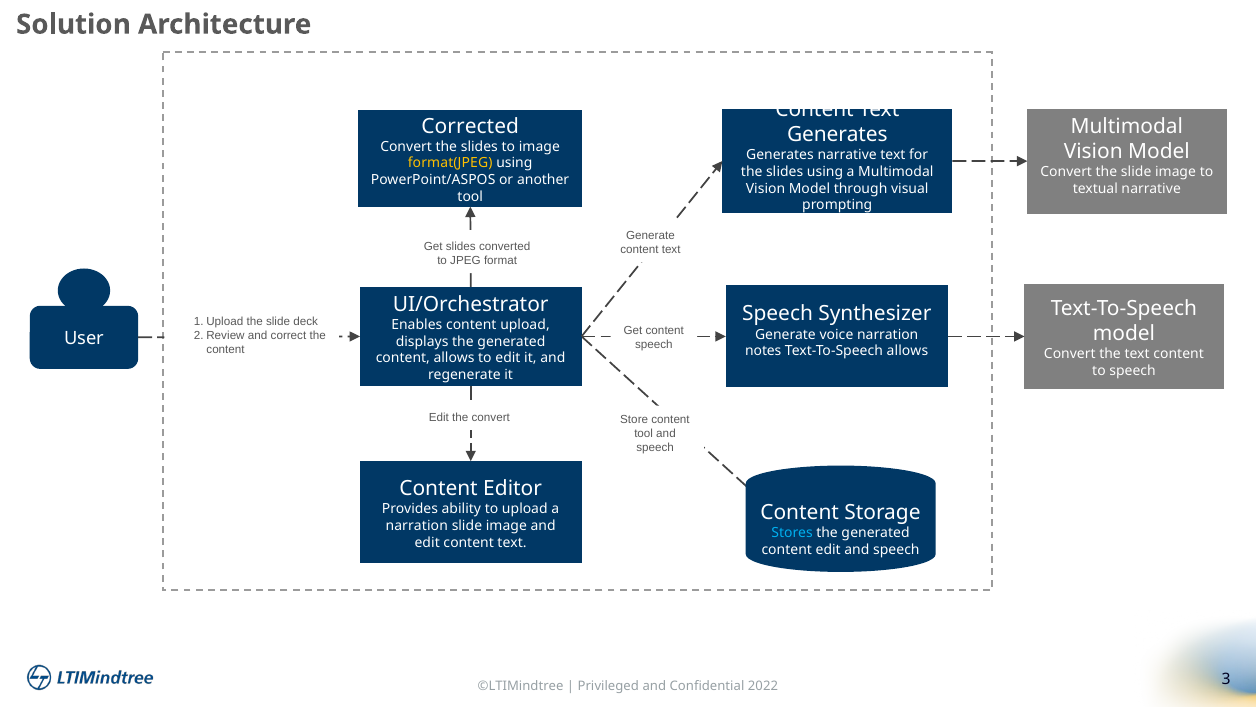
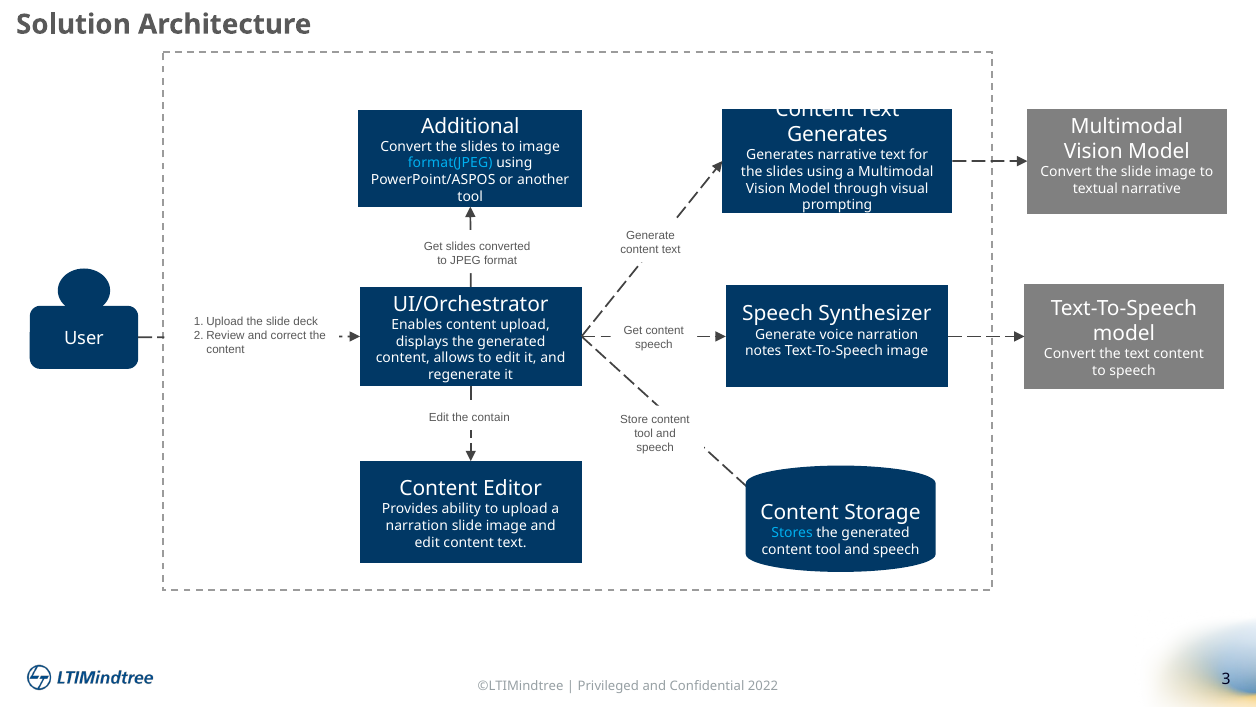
Corrected: Corrected -> Additional (470, 126)
format(JPEG colour: yellow -> light blue (450, 163)
Text-To-Speech allows: allows -> image (907, 351)
the convert: convert -> contain (491, 417)
edit: edit -> tool (828, 549)
